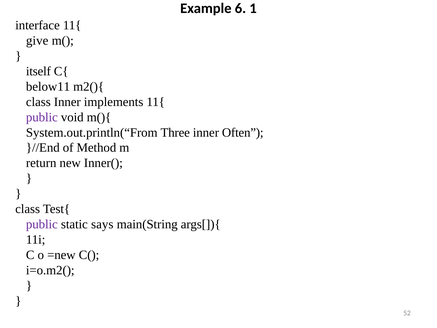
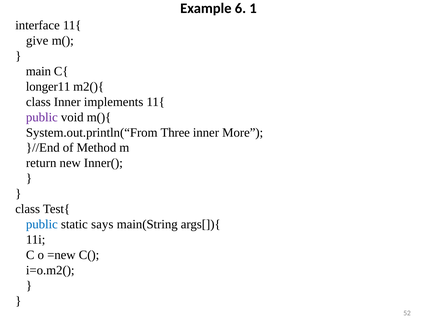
itself: itself -> main (38, 71)
below11: below11 -> longer11 (48, 86)
Often: Often -> More (243, 132)
public colour: purple -> blue (42, 224)
